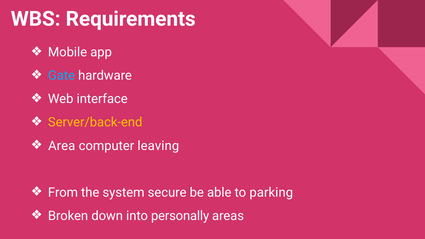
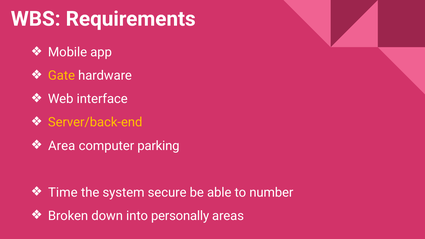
Gate colour: light blue -> yellow (61, 76)
leaving: leaving -> parking (158, 146)
From: From -> Time (63, 192)
parking: parking -> number (271, 192)
